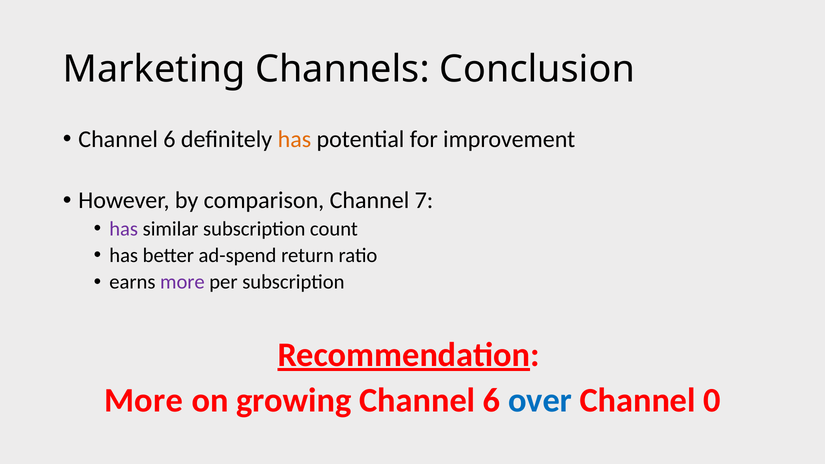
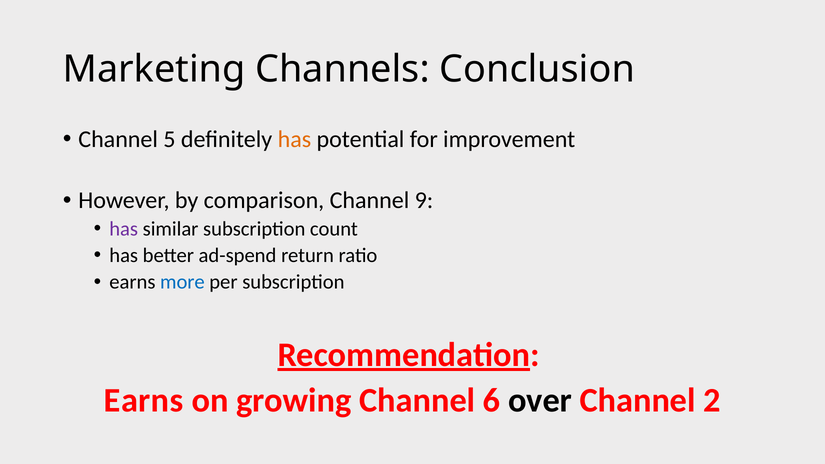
6: 6 -> 5 (169, 139)
7: 7 -> 9 (424, 201)
more colour: purple -> blue (182, 282)
More: More -> Earns (144, 400)
over colour: blue -> black (540, 400)
0: 0 -> 2 (712, 400)
